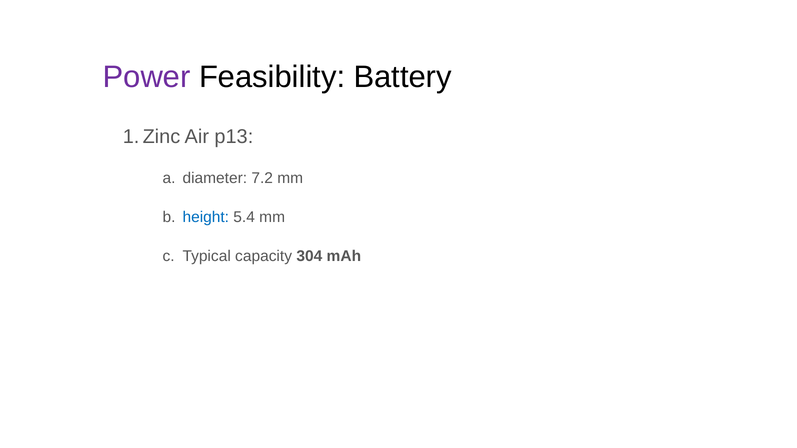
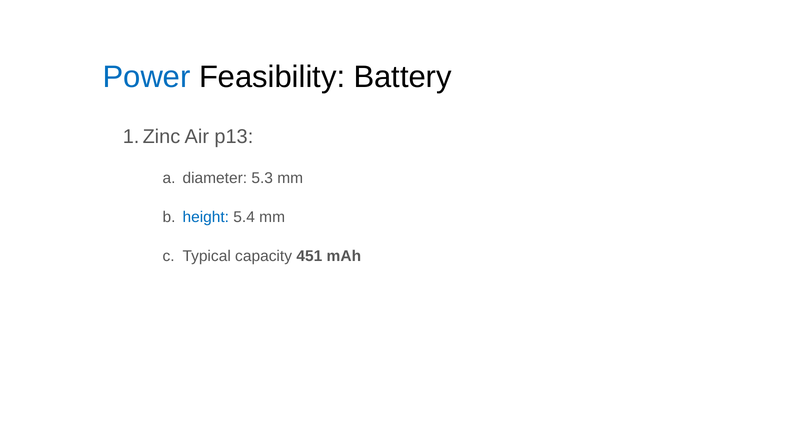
Power colour: purple -> blue (147, 77)
7.2: 7.2 -> 5.3 (262, 178)
304: 304 -> 451 (309, 256)
